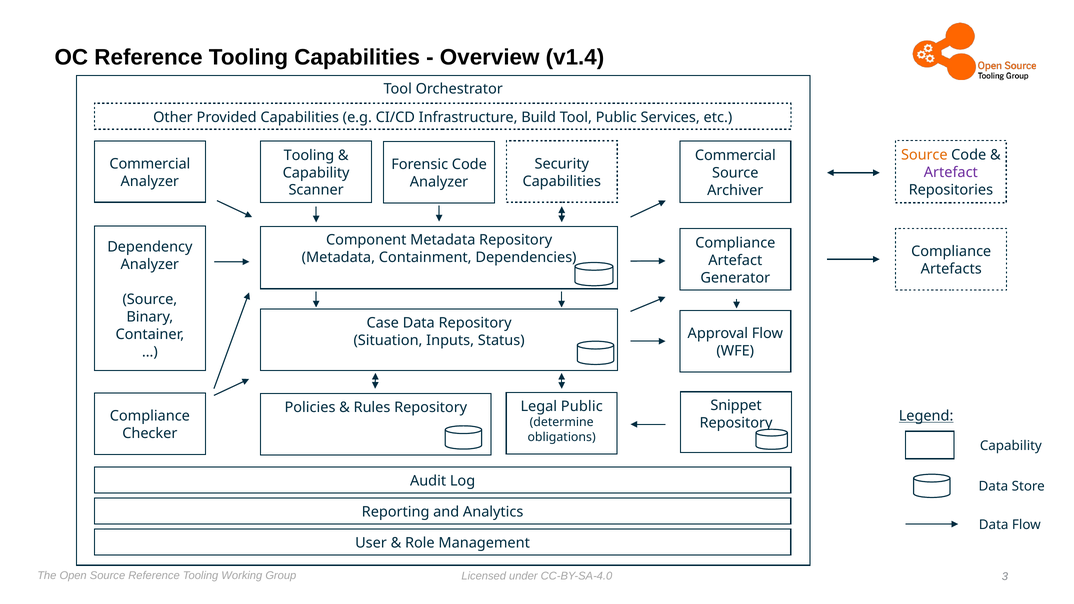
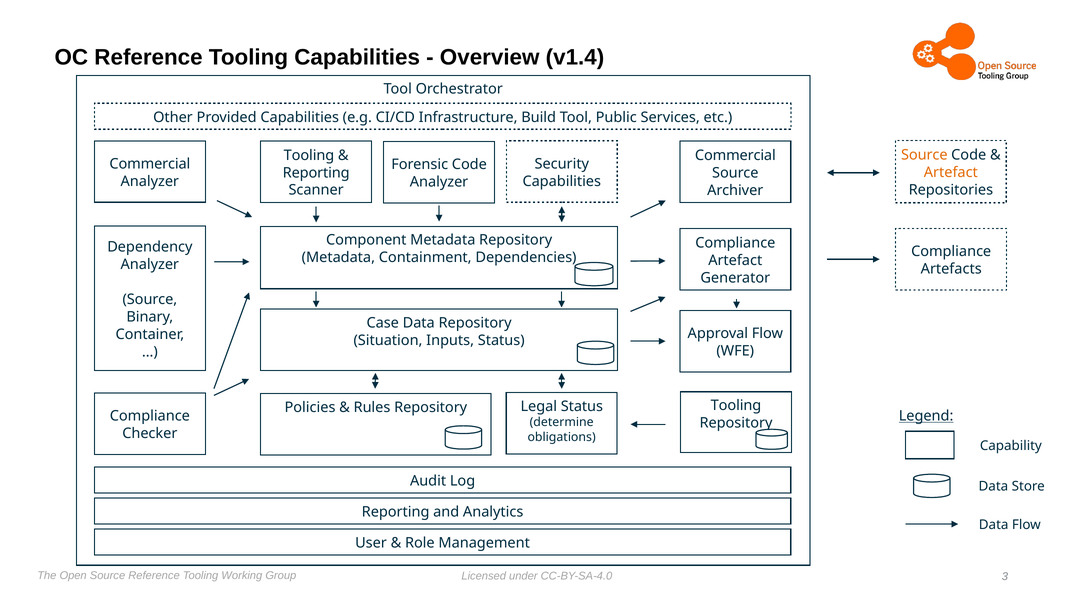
Artefact colour: purple -> orange (951, 173)
Capability: Capability -> Reporting (316, 173)
Snippet: Snippet -> Tooling (736, 406)
Legal Public: Public -> Status (582, 407)
